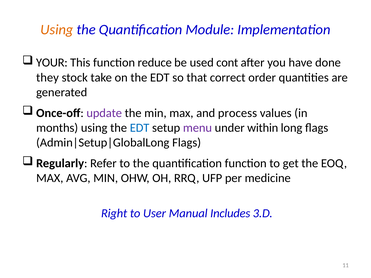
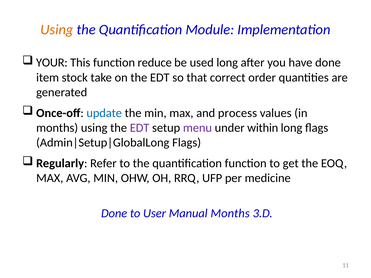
used cont: cont -> long (227, 63)
they: they -> item (48, 78)
update colour: purple -> blue (104, 113)
EDT colour: blue -> purple (140, 128)
Right: Right -> Done (114, 213)
Manual Includes: Includes -> Months (230, 213)
